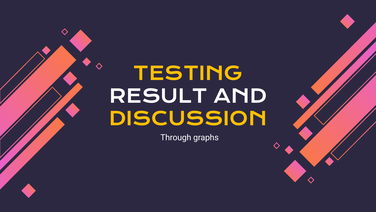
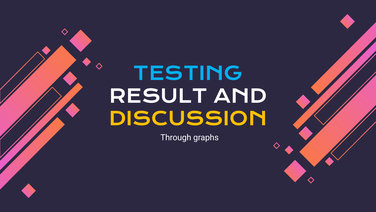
TESTING colour: yellow -> light blue (188, 74)
